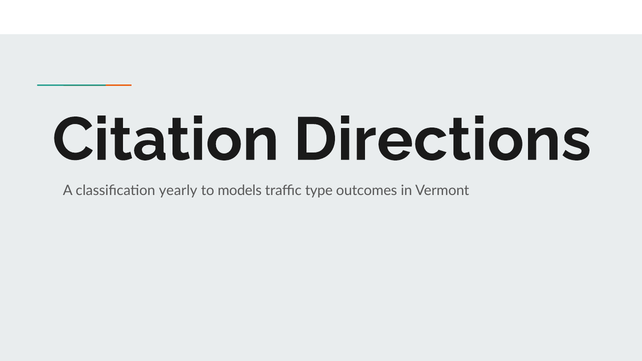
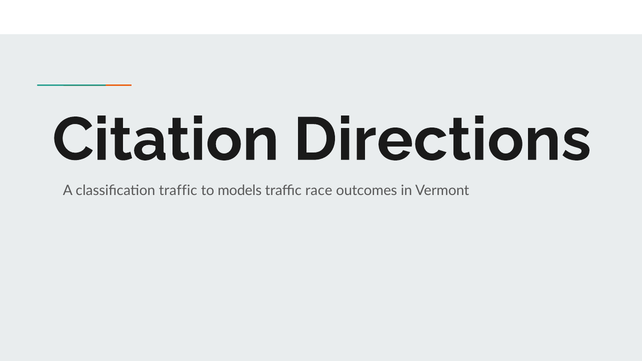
classification yearly: yearly -> traffic (178, 191)
type: type -> race (319, 191)
